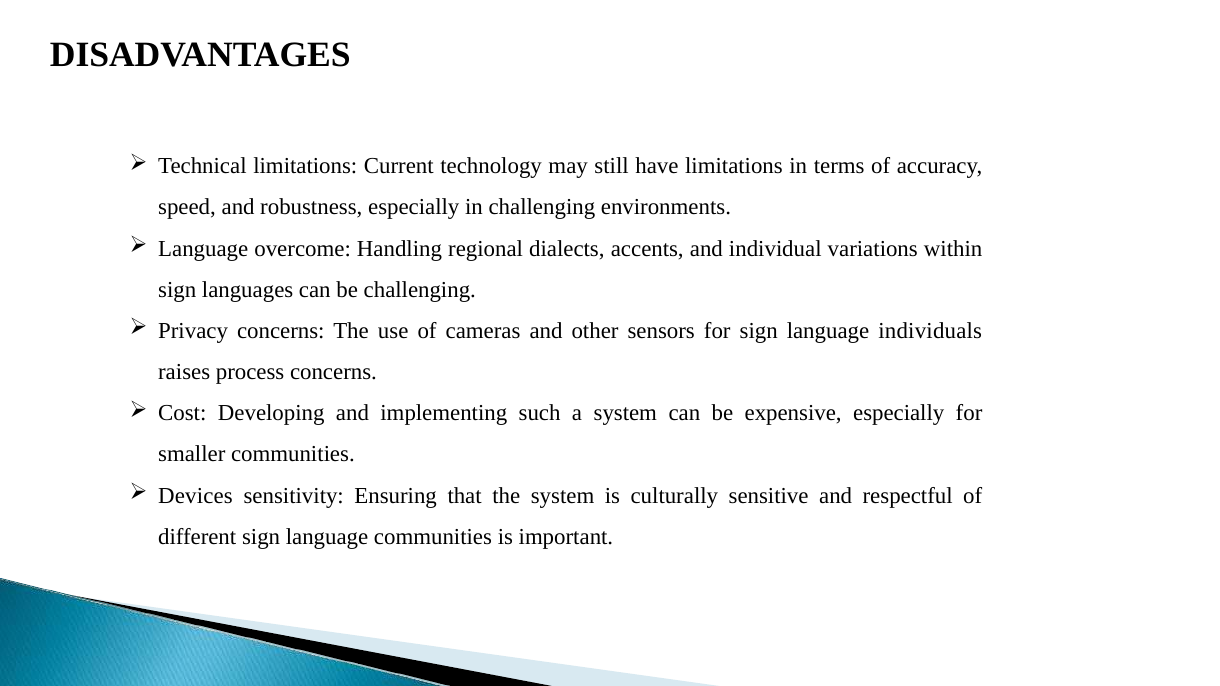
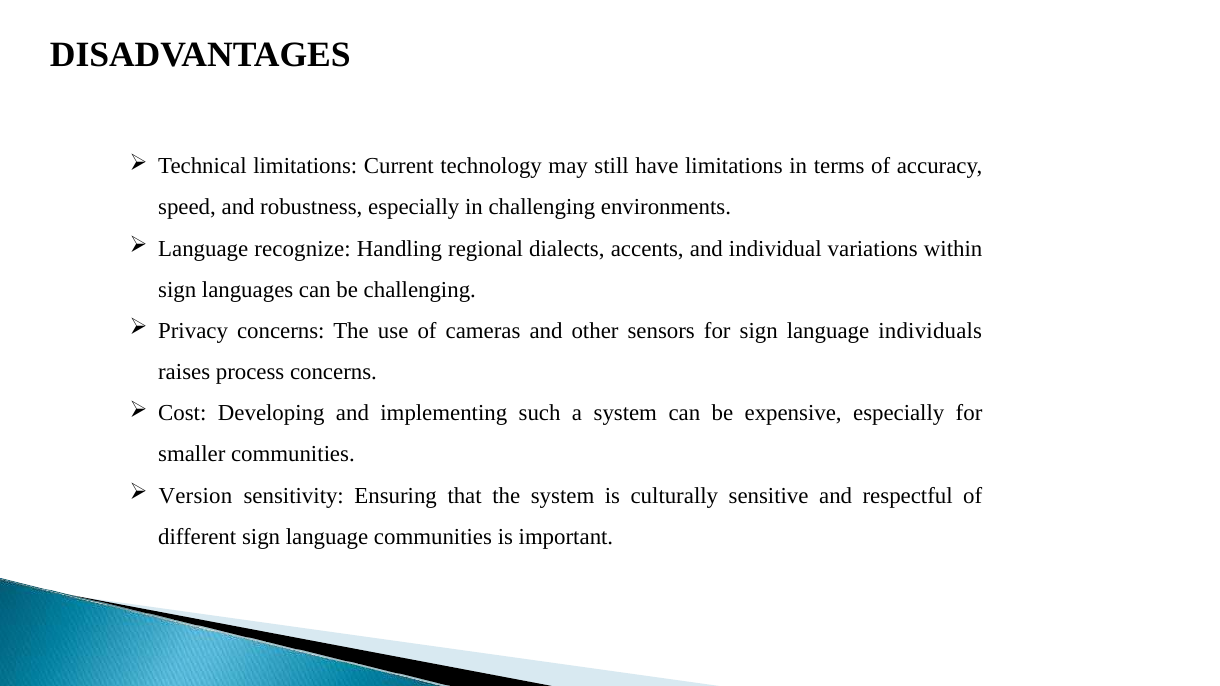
overcome: overcome -> recognize (303, 249)
Devices: Devices -> Version (195, 496)
